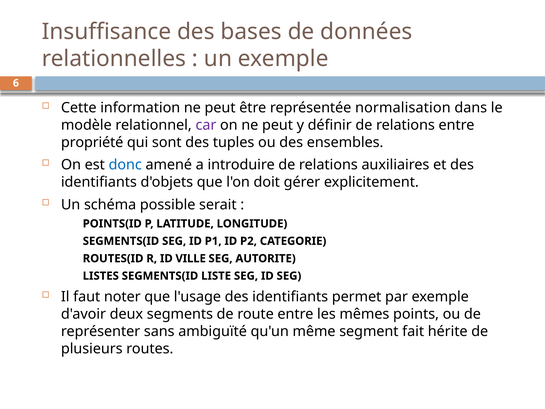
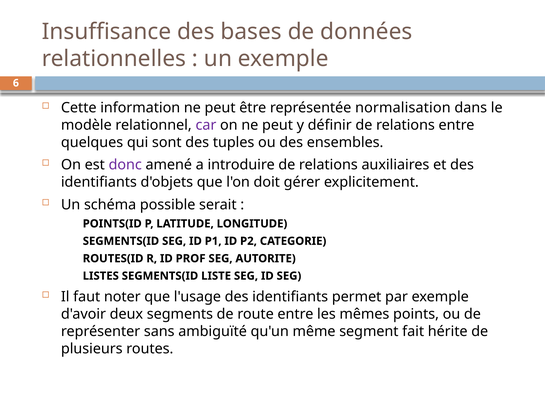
propriété: propriété -> quelques (92, 142)
donc colour: blue -> purple (125, 165)
VILLE: VILLE -> PROF (191, 258)
